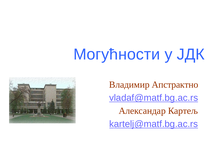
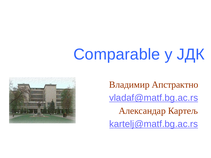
Могућности: Могућности -> Comparable (117, 55)
